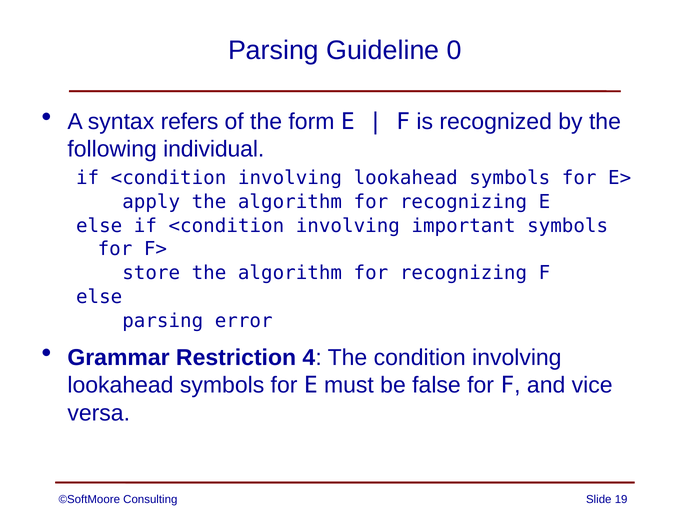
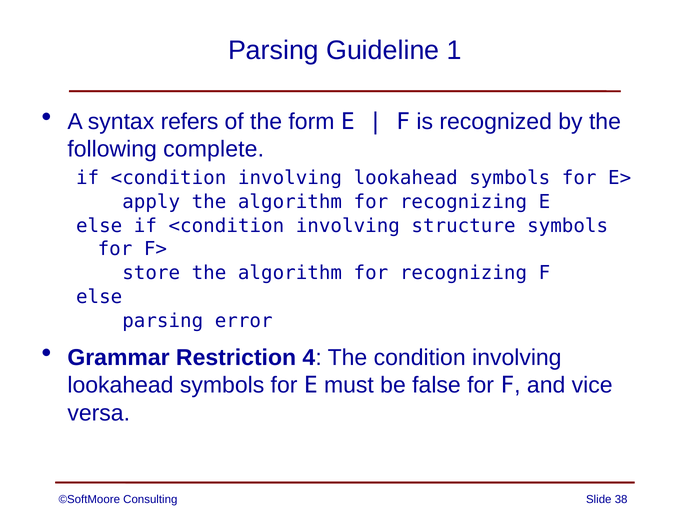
0: 0 -> 1 (454, 50)
individual: individual -> complete (214, 149)
important: important -> structure (463, 226)
19: 19 -> 38 (621, 500)
